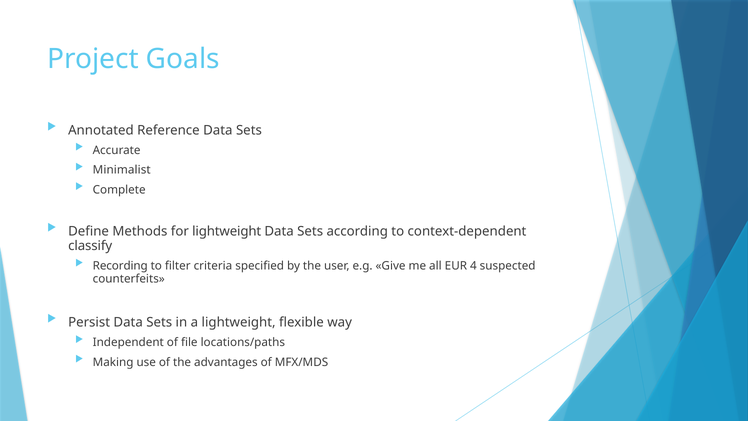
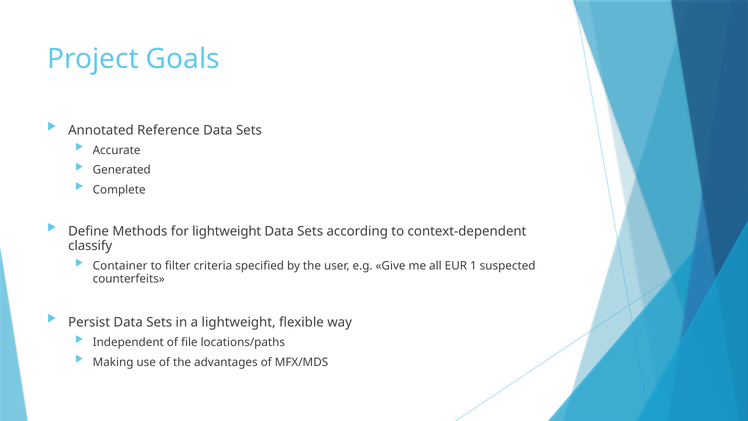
Minimalist: Minimalist -> Generated (122, 170)
Recording: Recording -> Container (120, 266)
4: 4 -> 1 (473, 266)
